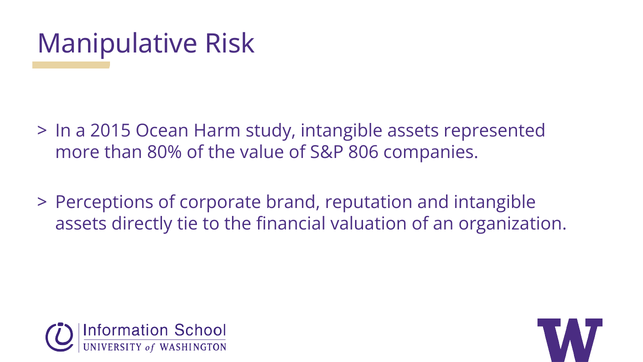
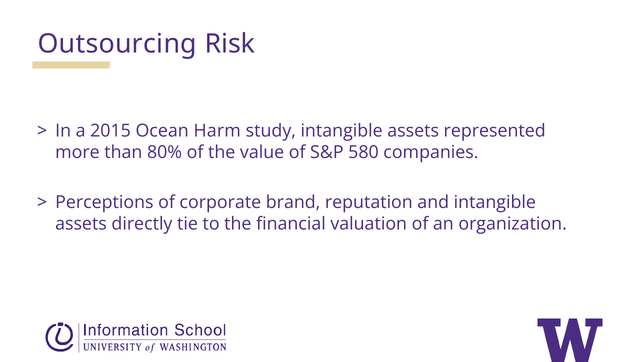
Manipulative: Manipulative -> Outsourcing (117, 44)
806: 806 -> 580 (363, 152)
